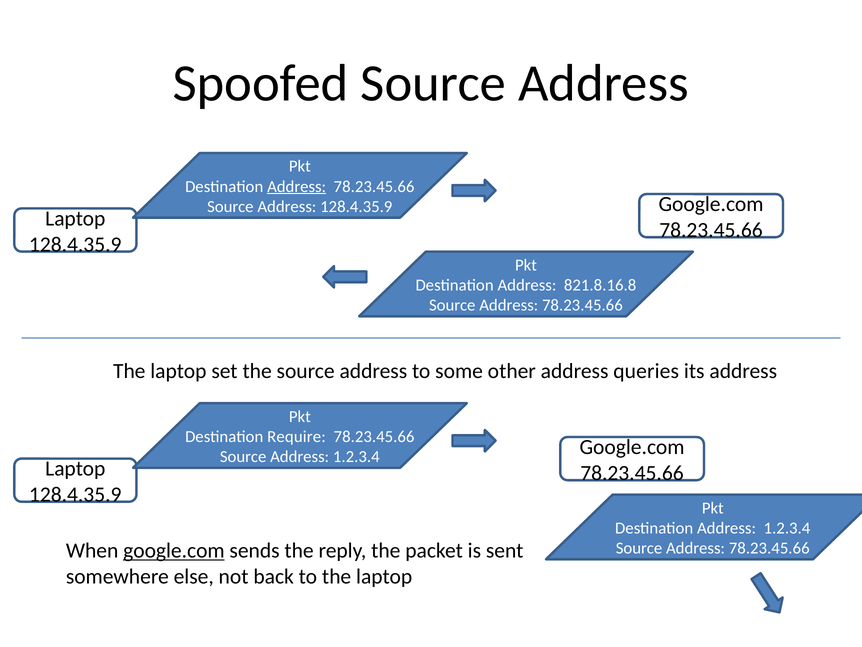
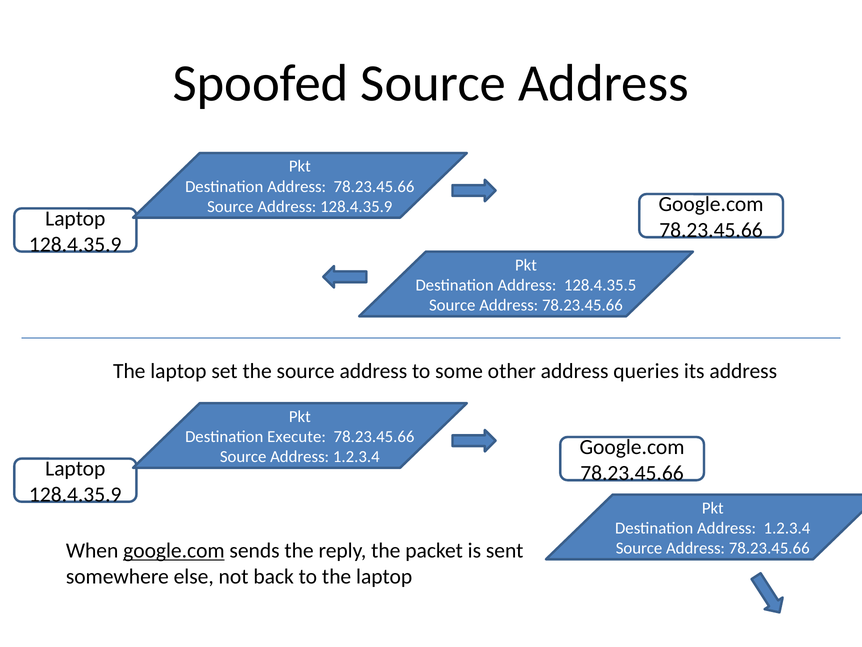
Address underline: present -> none (297, 186)
821.8.16.8: 821.8.16.8 -> 128.4.35.5 (600, 285)
Require: Require -> Execute (297, 436)
